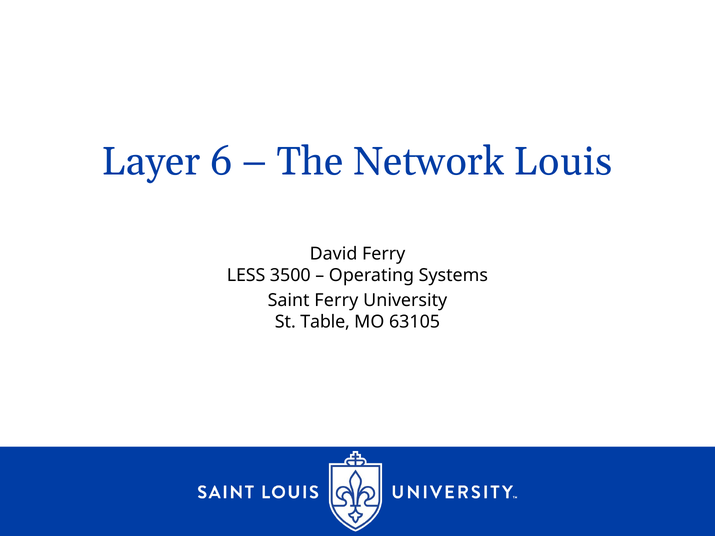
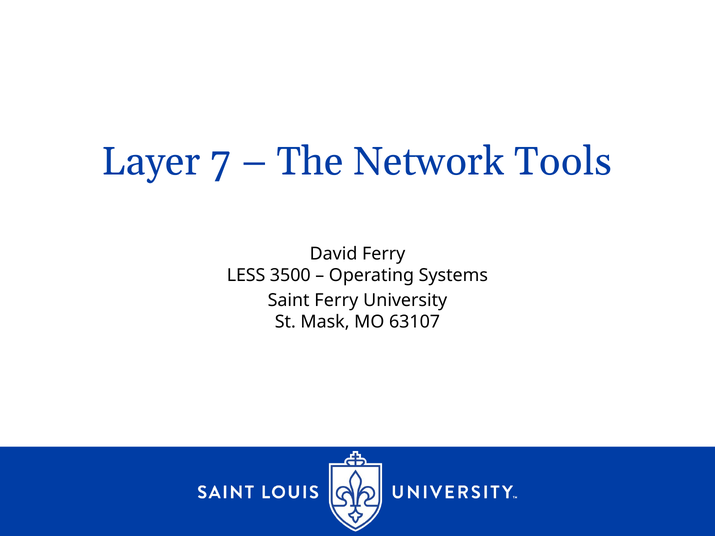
6: 6 -> 7 (221, 162)
Louis: Louis -> Tools (563, 162)
Table: Table -> Mask (325, 322)
63105: 63105 -> 63107 (415, 322)
